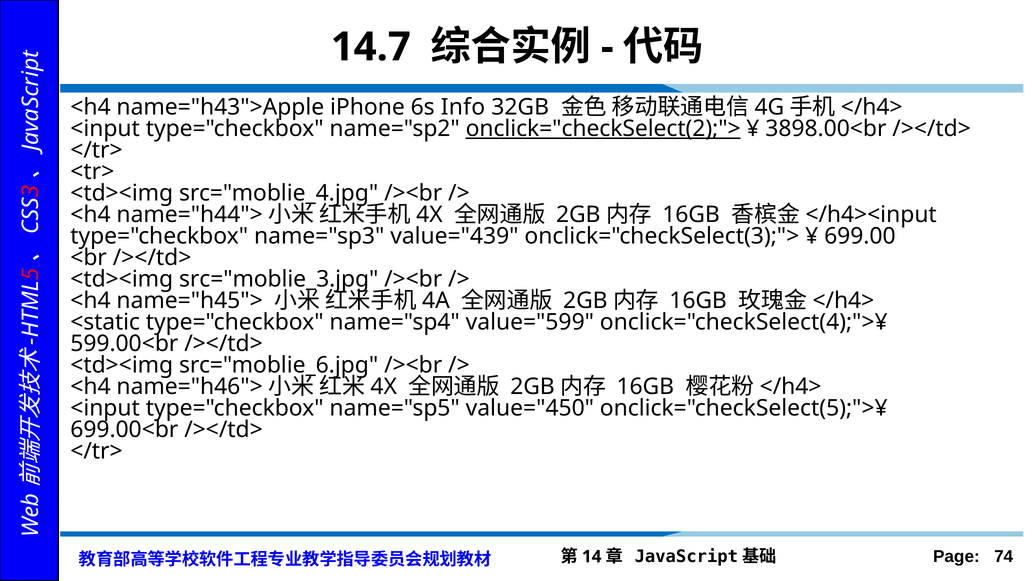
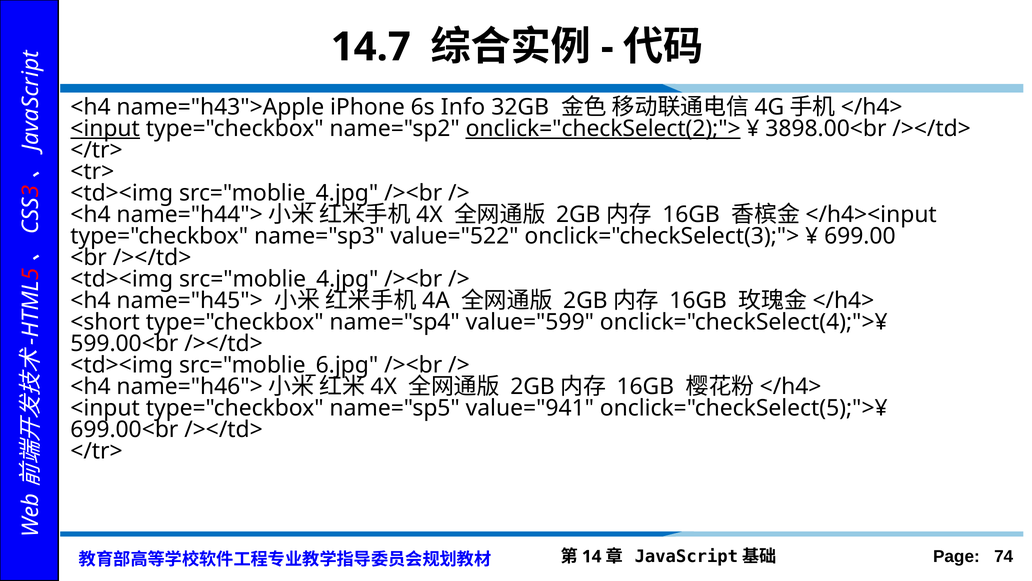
<input underline: none -> present (105, 128)
value="439: value="439 -> value="522 (454, 236)
src="moblie_3.jpg: src="moblie_3.jpg -> src="moblie_4.jpg (279, 279)
<static: <static -> <short (105, 322)
value="450: value="450 -> value="941 (530, 408)
